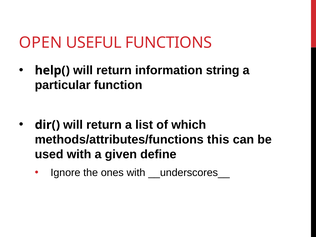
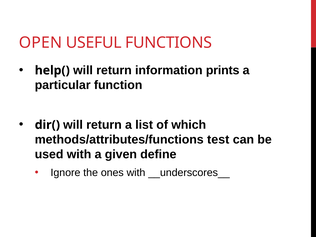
string: string -> prints (223, 70)
this: this -> test (218, 140)
